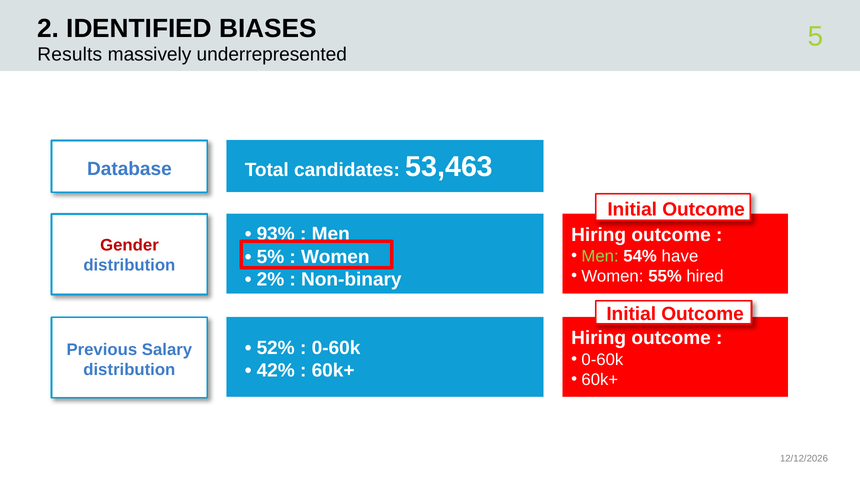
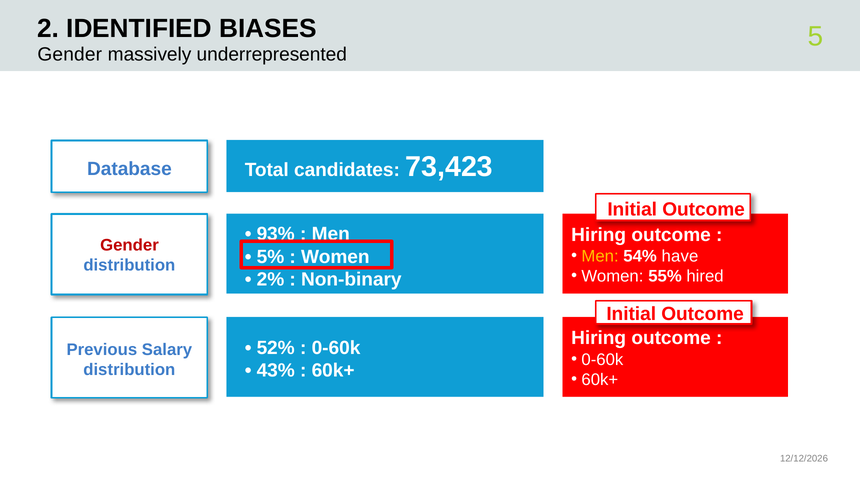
Results: Results -> Gender (70, 55)
53,463: 53,463 -> 73,423 (449, 167)
Men colour: light green -> yellow (600, 256)
42%: 42% -> 43% (276, 371)
